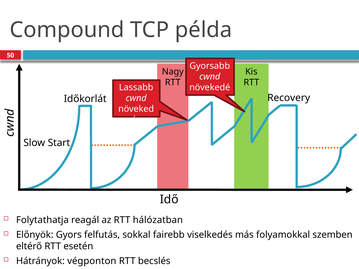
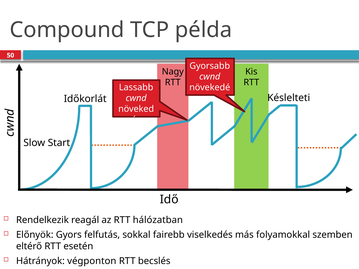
Recovery: Recovery -> Késlelteti (289, 98)
Folytathatja: Folytathatja -> Rendelkezik (42, 220)
